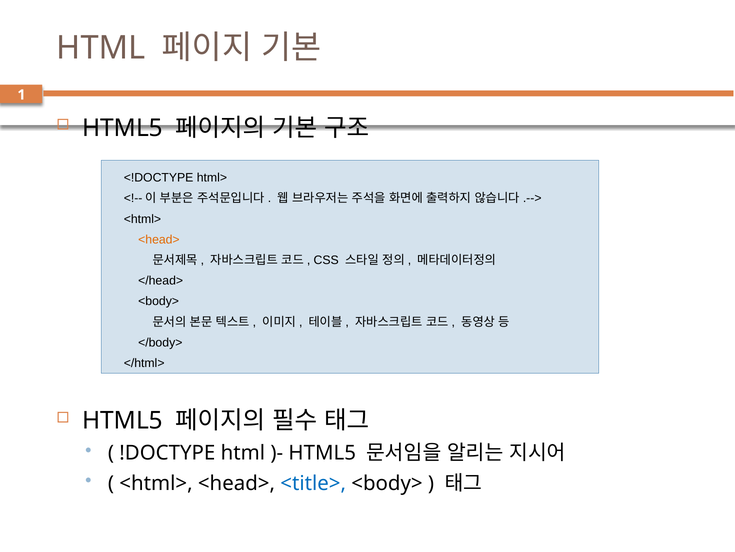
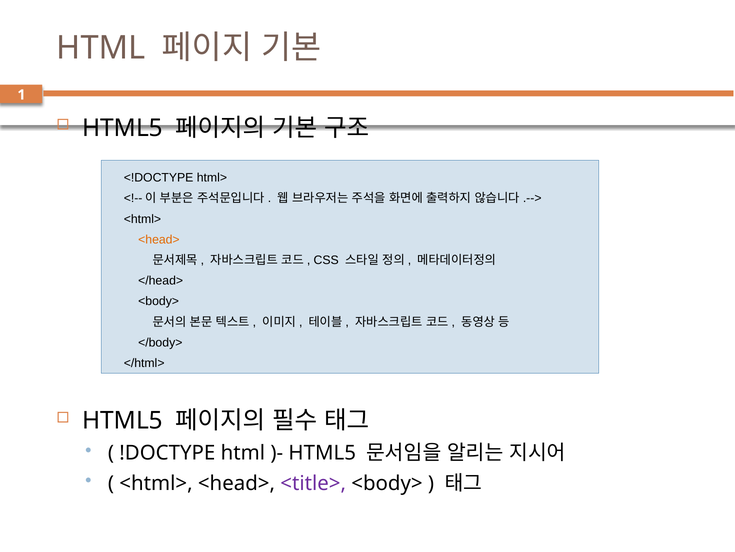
<title> colour: blue -> purple (313, 483)
